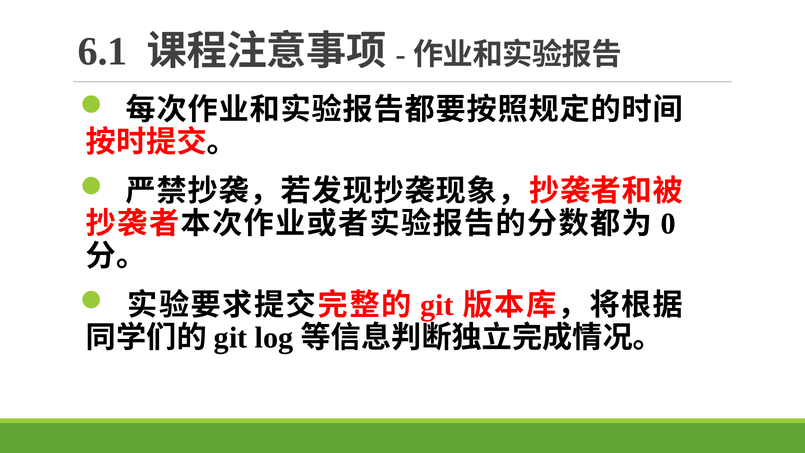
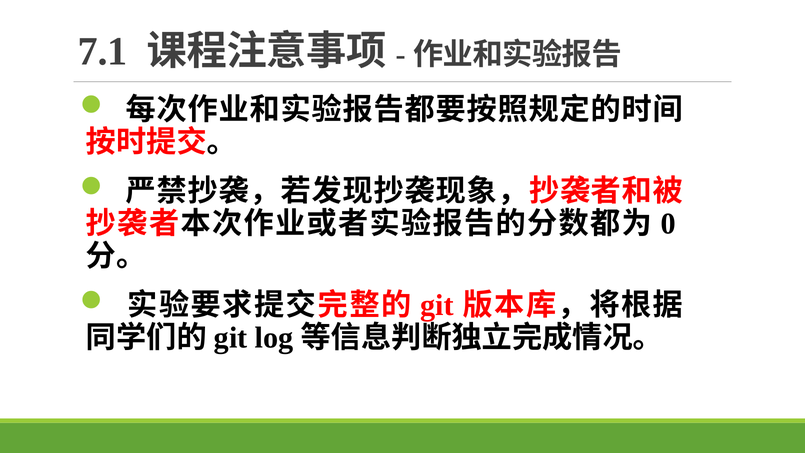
6.1: 6.1 -> 7.1 (103, 52)
